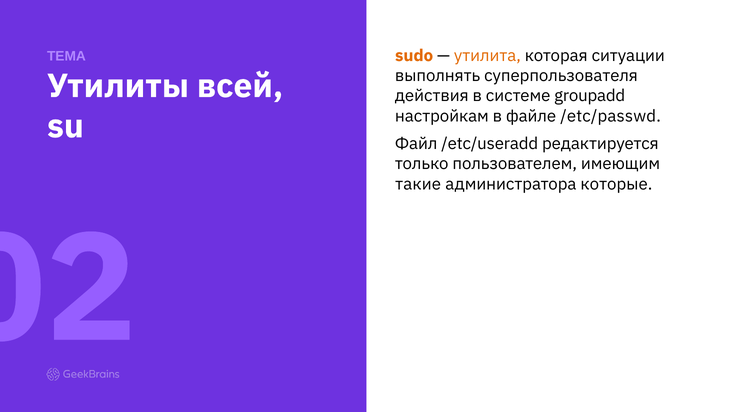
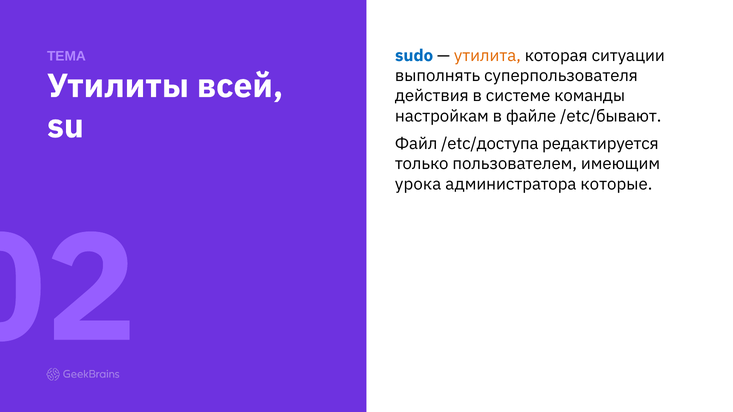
sudo colour: orange -> blue (414, 56)
groupadd: groupadd -> команды (590, 96)
/etc/passwd: /etc/passwd -> /etc/бывают (611, 116)
/etc/useradd: /etc/useradd -> /etc/доступа (490, 144)
такие: такие -> урока (418, 184)
